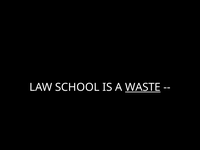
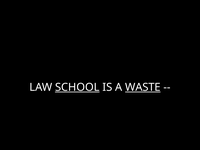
SCHOOL underline: none -> present (77, 87)
